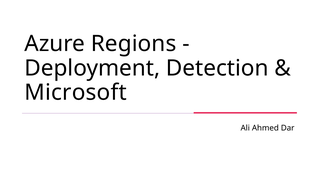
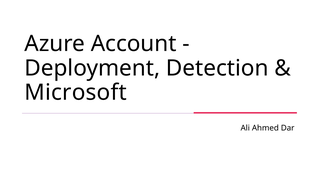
Regions: Regions -> Account (134, 44)
